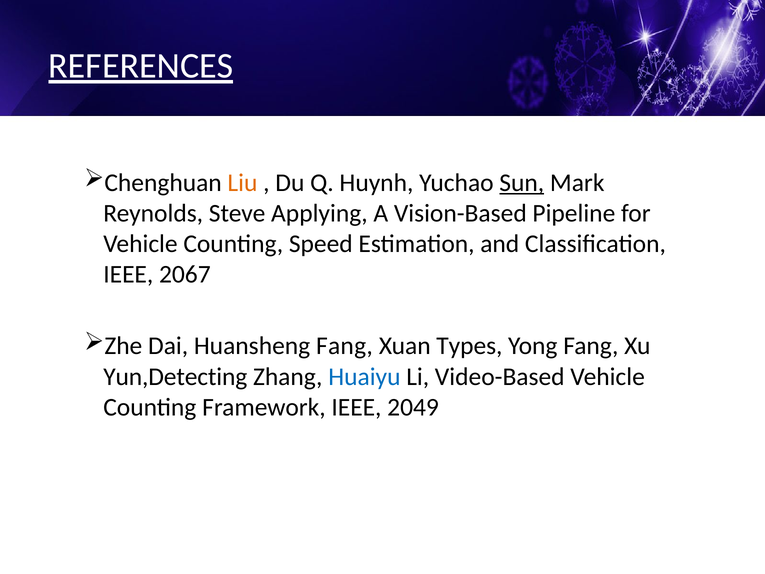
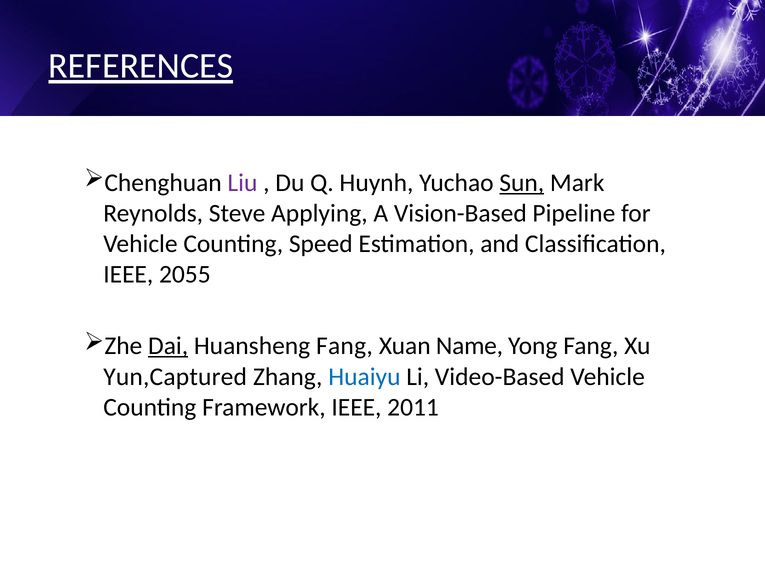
Liu colour: orange -> purple (242, 183)
2067: 2067 -> 2055 (185, 274)
Dai underline: none -> present (168, 346)
Types: Types -> Name (469, 346)
Yun,Detecting: Yun,Detecting -> Yun,Captured (175, 376)
2049: 2049 -> 2011 (413, 407)
